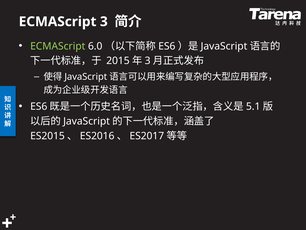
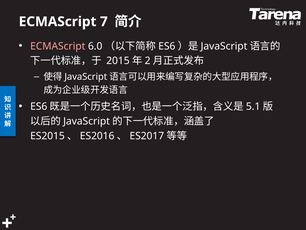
ECMAScript 3: 3 -> 7 (104, 22)
ECMAScript colour: light green -> pink (58, 46)
3: 3 -> 2 (148, 61)
